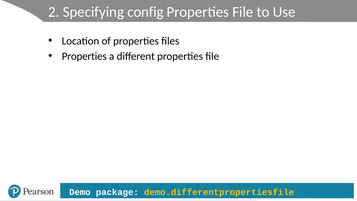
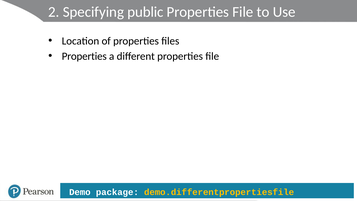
config: config -> public (145, 12)
